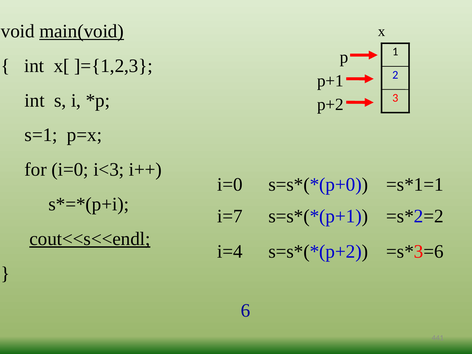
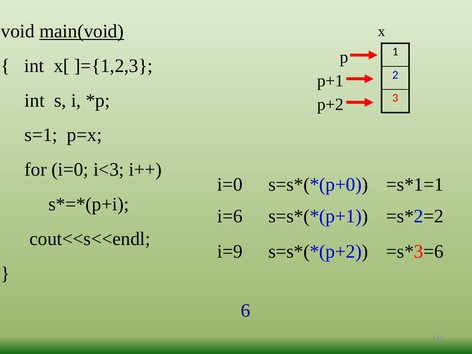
i=7: i=7 -> i=6 (230, 216)
cout<<s<<endl underline: present -> none (90, 239)
i=4: i=4 -> i=9 (230, 252)
